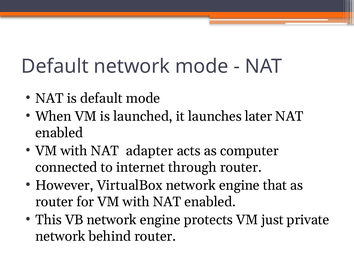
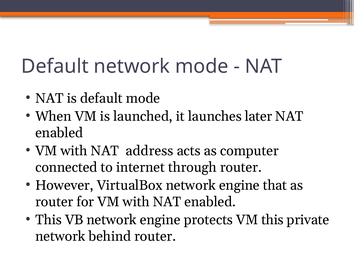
adapter: adapter -> address (150, 150)
VM just: just -> this (272, 219)
